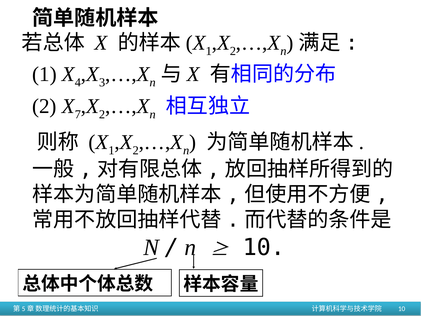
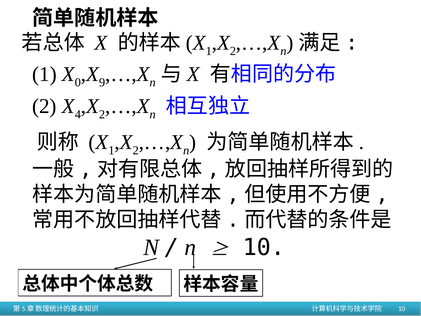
4: 4 -> 0 (78, 82)
3: 3 -> 9 (102, 82)
7: 7 -> 4 (78, 114)
